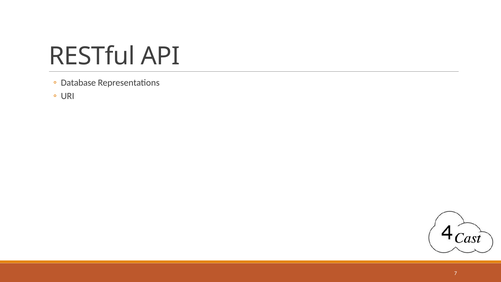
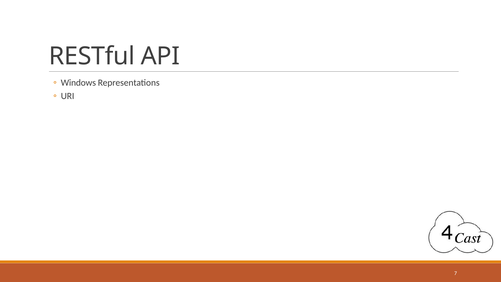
Database: Database -> Windows (78, 83)
